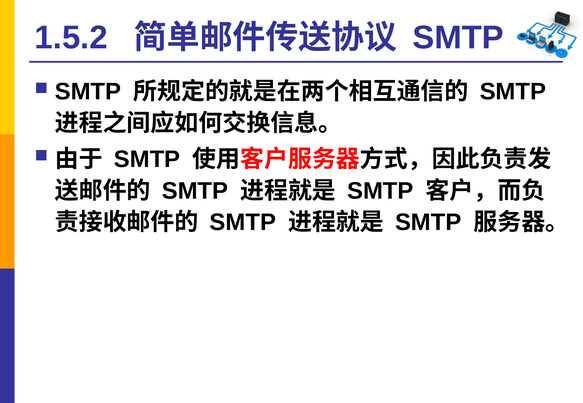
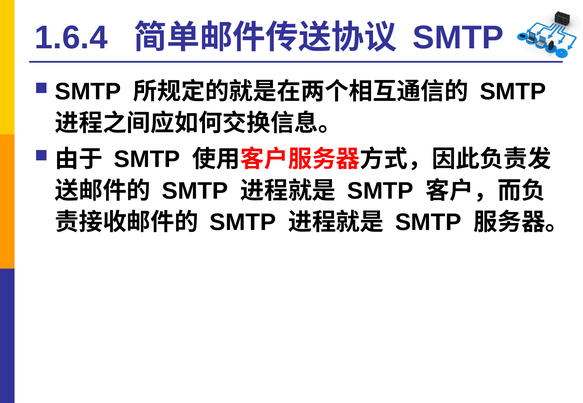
1.5.2: 1.5.2 -> 1.6.4 (71, 38)
